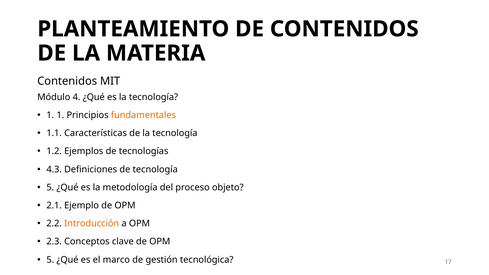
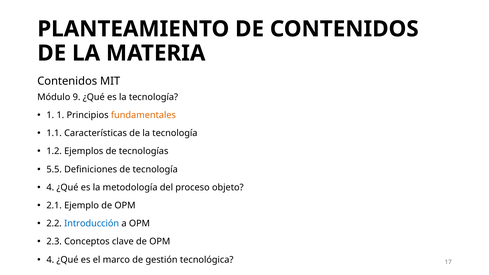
4: 4 -> 9 (77, 97)
4.3: 4.3 -> 5.5 (54, 169)
5: 5 -> 4 (50, 187)
Introducción colour: orange -> blue (92, 224)
5: 5 -> 4 (50, 260)
